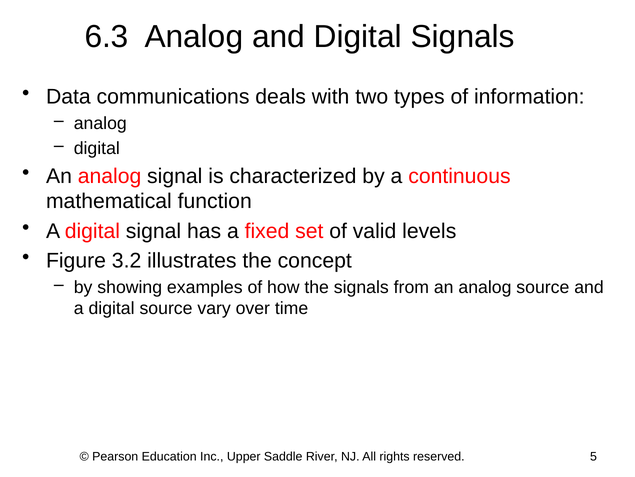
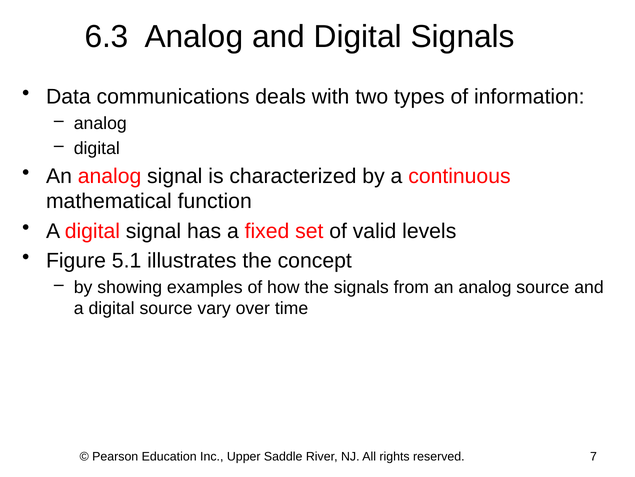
3.2: 3.2 -> 5.1 (127, 260)
5: 5 -> 7 (594, 456)
